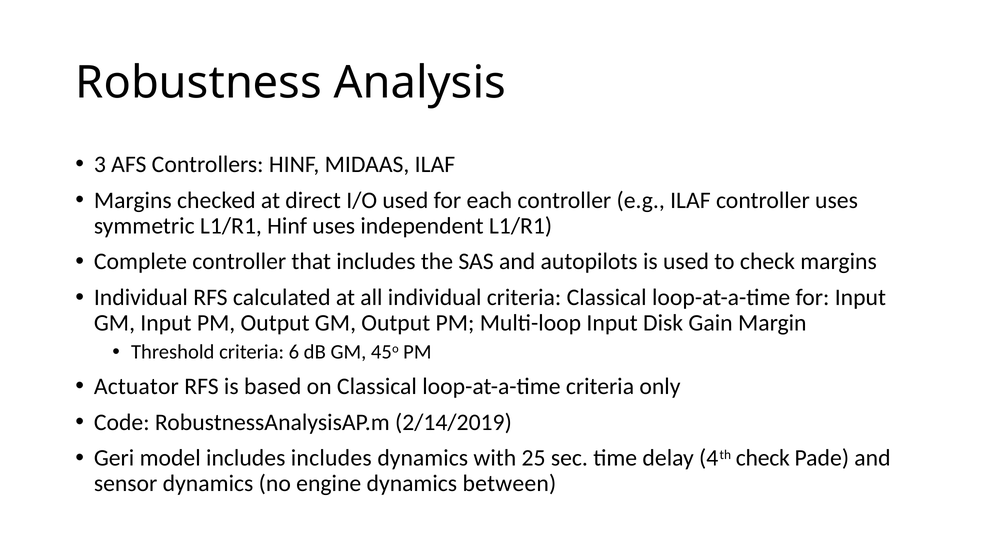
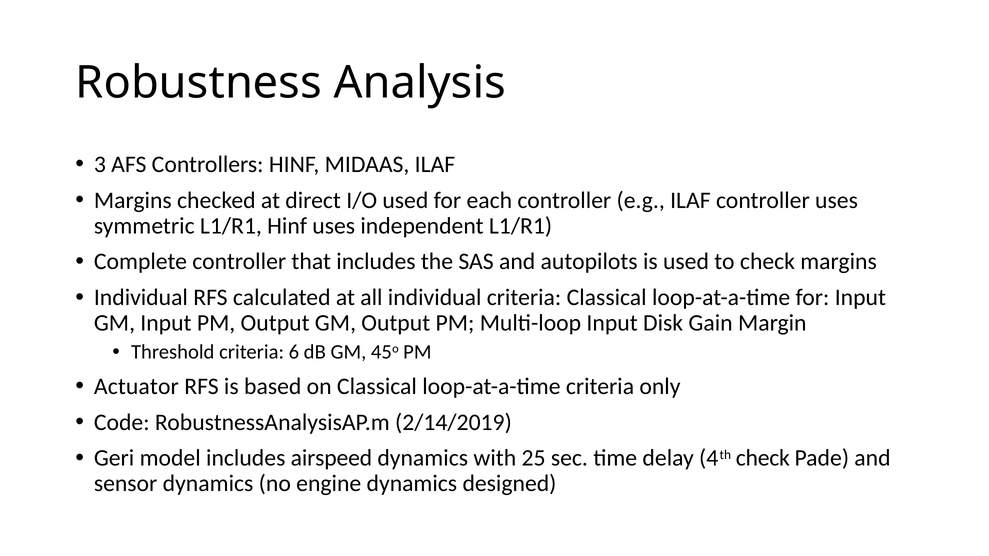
includes includes: includes -> airspeed (331, 458)
between: between -> designed (509, 484)
